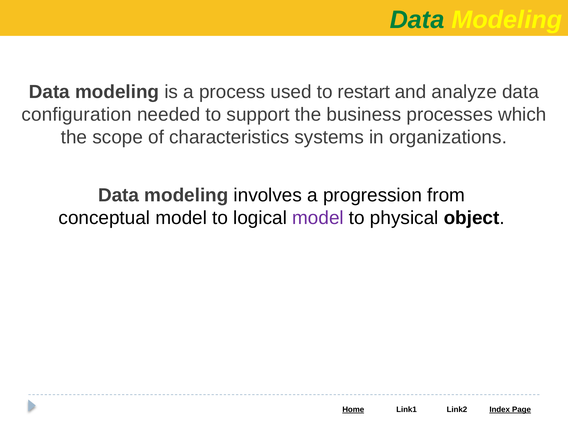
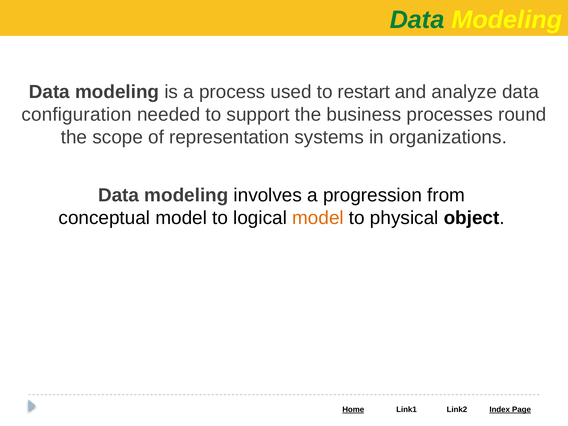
which: which -> round (522, 115)
characteristics: characteristics -> representation (229, 137)
model colour: purple -> orange (318, 218)
